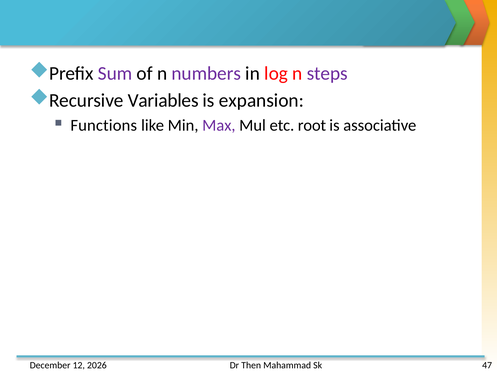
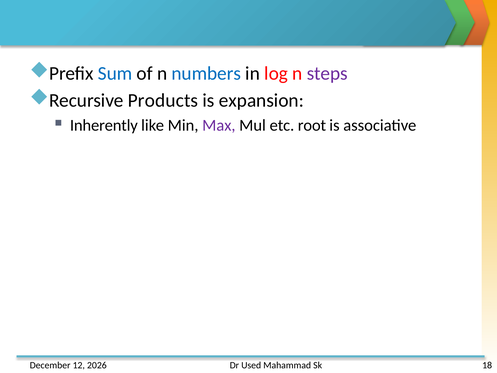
Sum colour: purple -> blue (115, 73)
numbers colour: purple -> blue (206, 73)
Variables: Variables -> Products (163, 100)
Functions: Functions -> Inherently (104, 125)
Then: Then -> Used (251, 365)
47: 47 -> 18 (487, 365)
